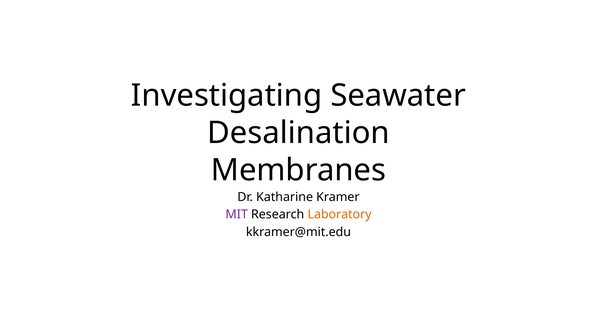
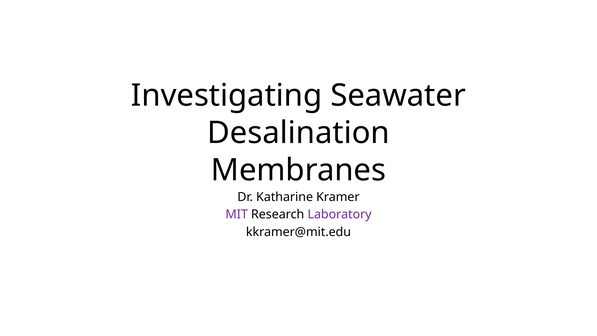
Laboratory colour: orange -> purple (340, 214)
